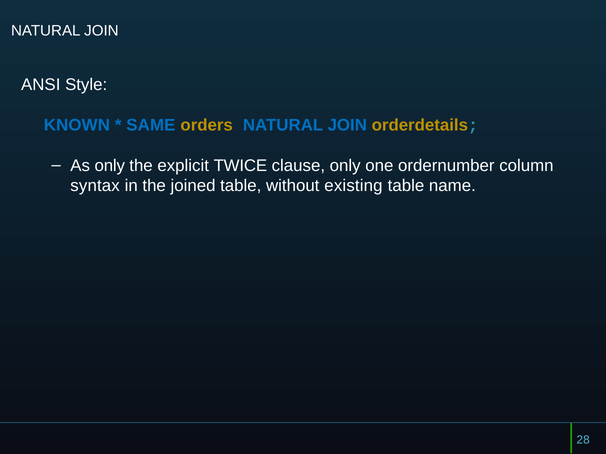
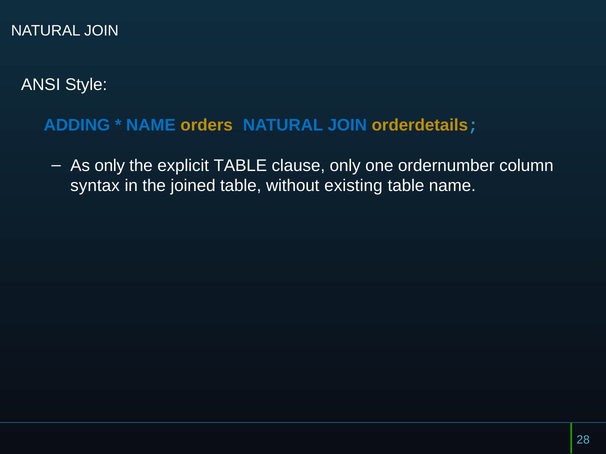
KNOWN: KNOWN -> ADDING (77, 125)
SAME: SAME -> NAME (151, 125)
explicit TWICE: TWICE -> TABLE (240, 166)
